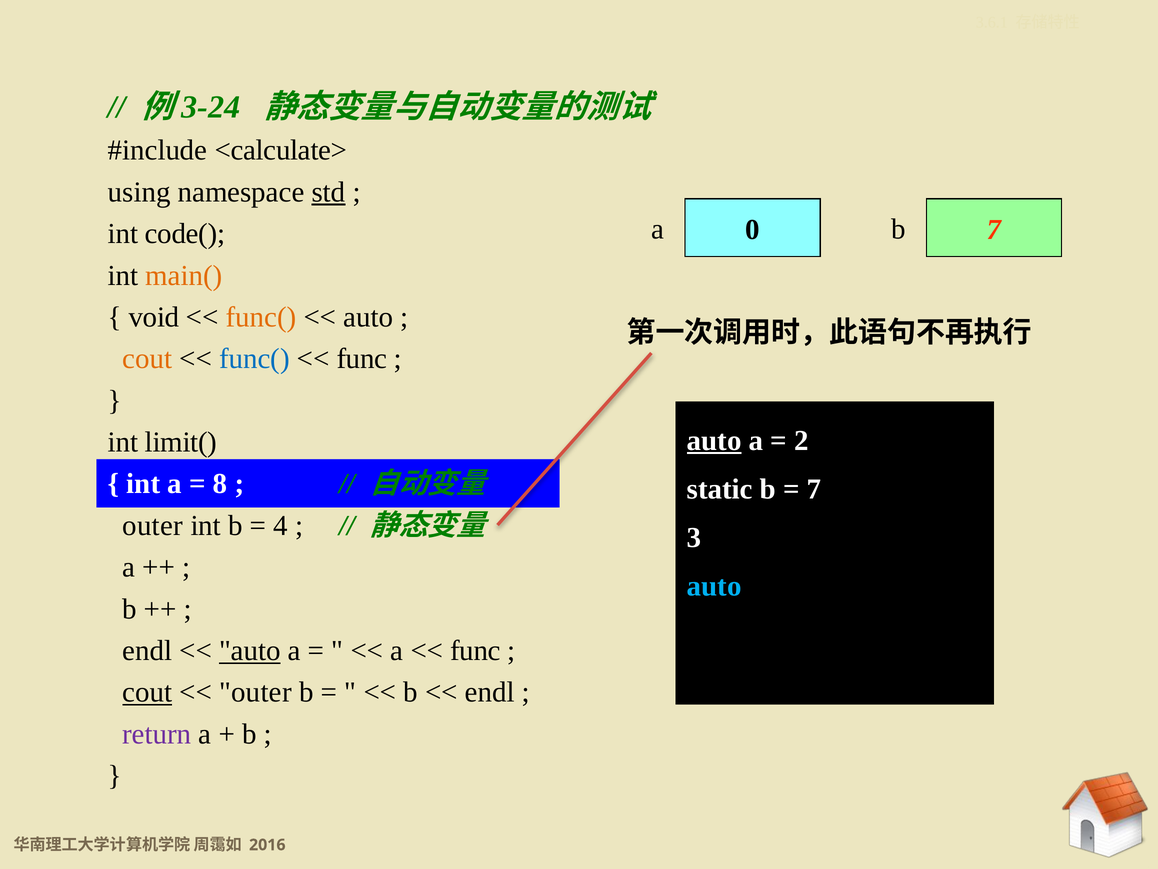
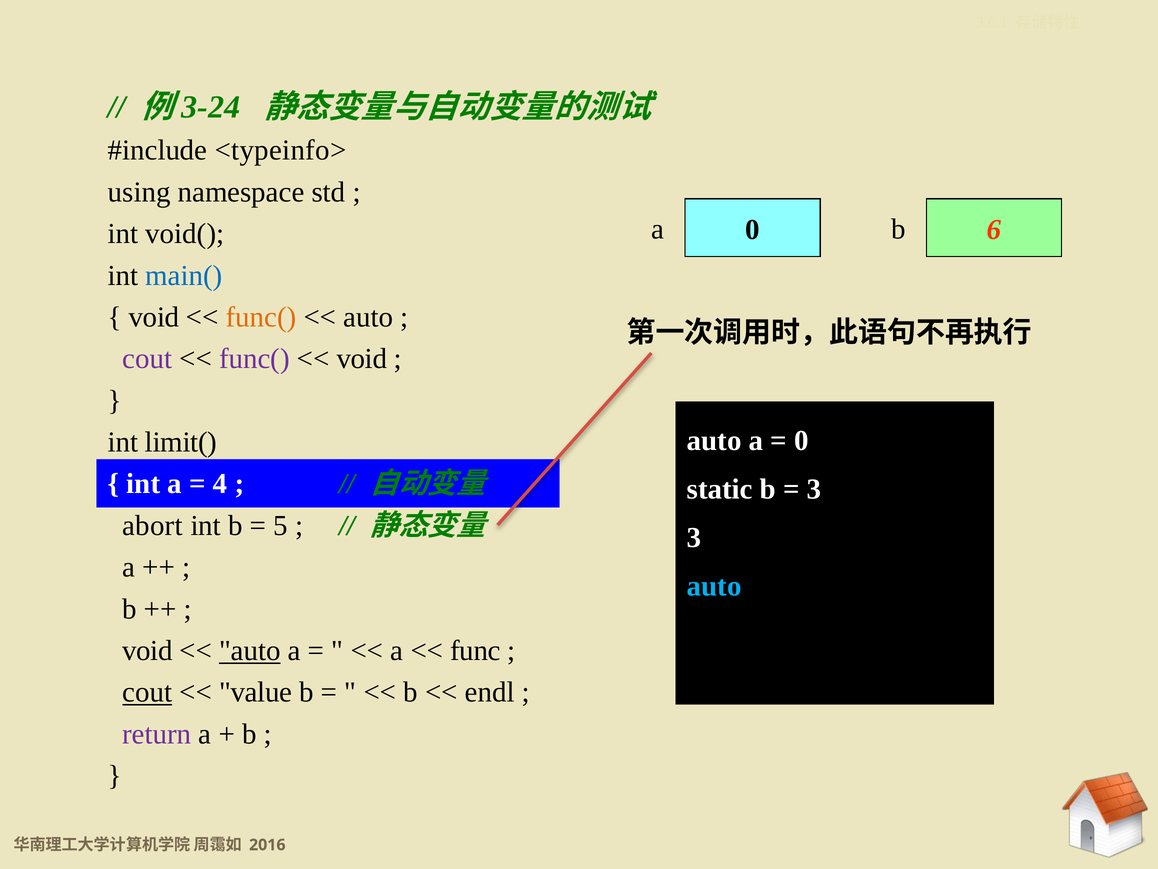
<calculate>: <calculate> -> <typeinfo> (281, 150)
std underline: present -> none (329, 192)
a 7: 7 -> 6 (994, 230)
code(: code( -> void( (185, 234)
main( colour: orange -> blue (184, 275)
cout colour: orange -> purple (147, 359)
func( colour: blue -> purple (254, 359)
func: func -> void (362, 359)
auto underline: present -> none (714, 440)
2: 2 -> 0 (801, 440)
8: 8 -> 4 (220, 484)
7: 7 -> 3 (814, 489)
outer: outer -> abort (153, 525)
4: 4 -> 5 (281, 525)
endl: endl -> void (147, 650)
outer: outer -> value (256, 692)
